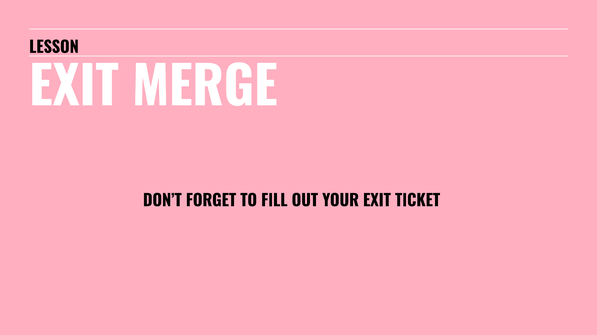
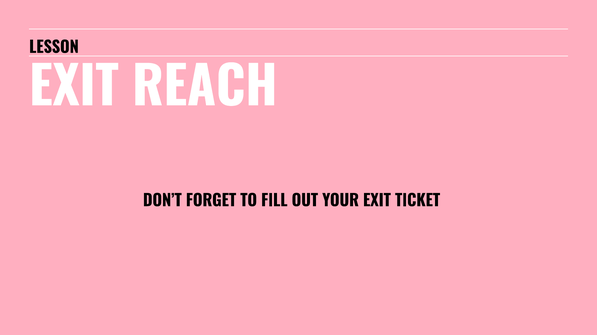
MERGE: MERGE -> REACH (205, 88)
